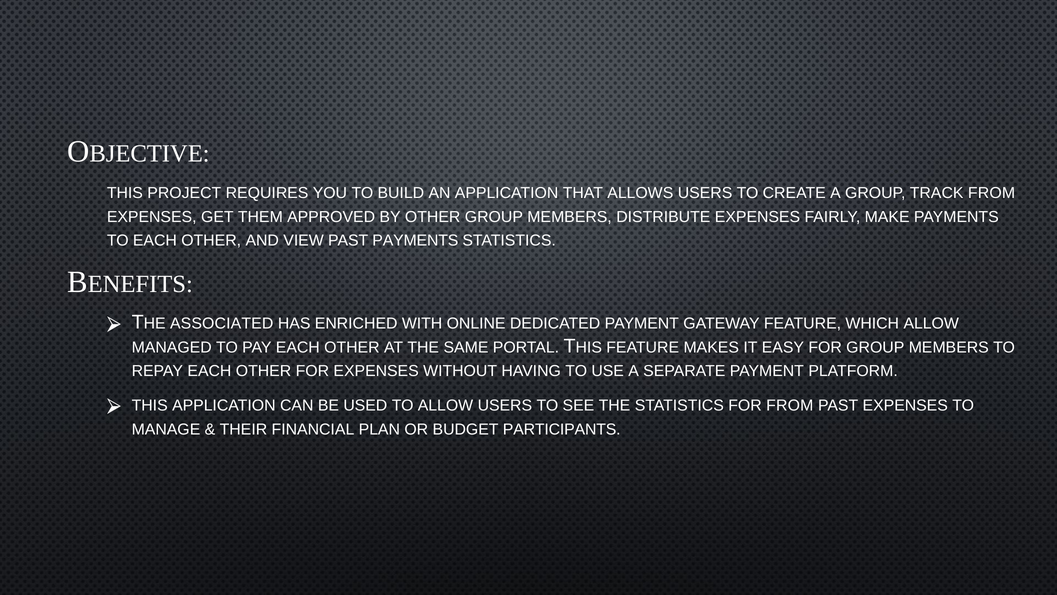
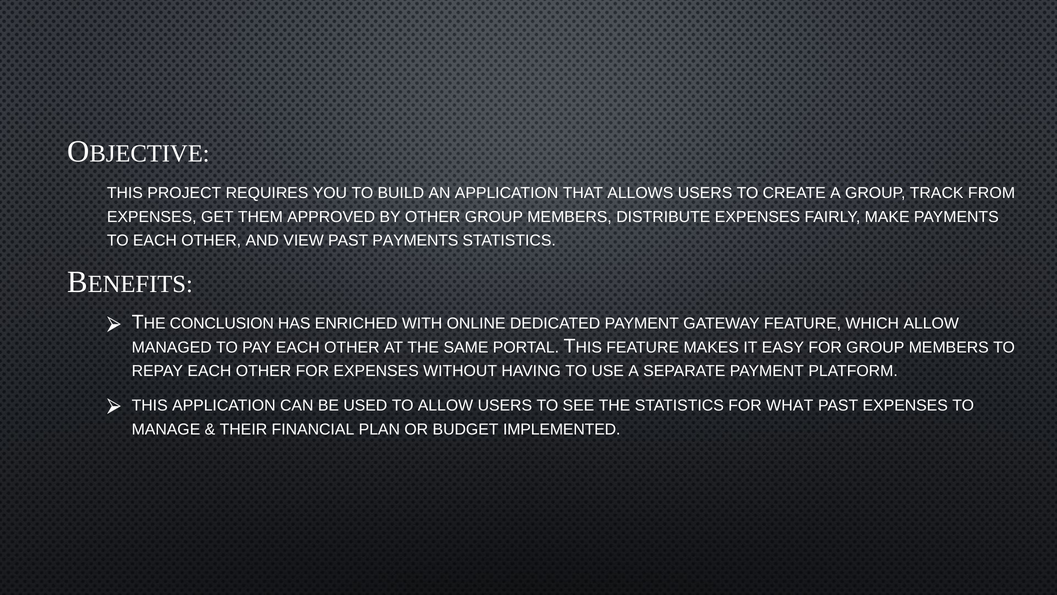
ASSOCIATED: ASSOCIATED -> CONCLUSION (222, 323)
FOR FROM: FROM -> WHAT (790, 405)
PARTICIPANTS: PARTICIPANTS -> IMPLEMENTED (562, 429)
